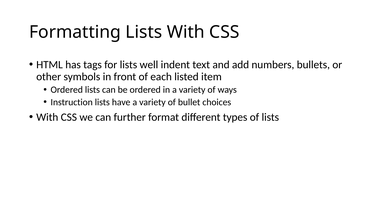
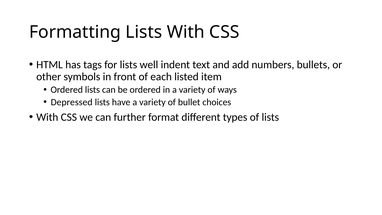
Instruction: Instruction -> Depressed (72, 102)
